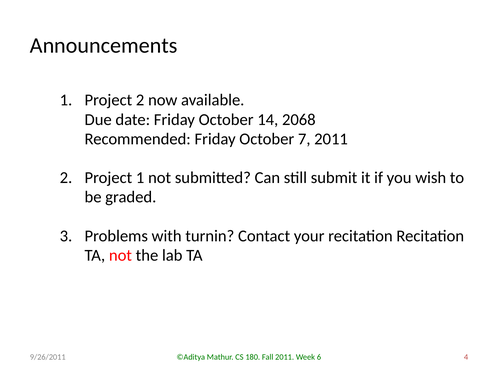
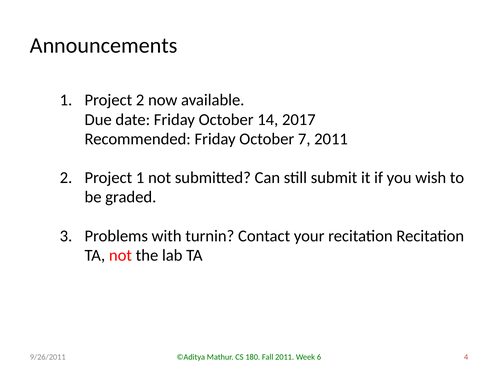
2068: 2068 -> 2017 (299, 119)
